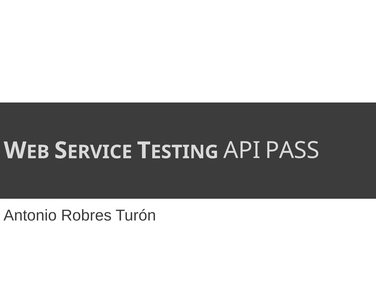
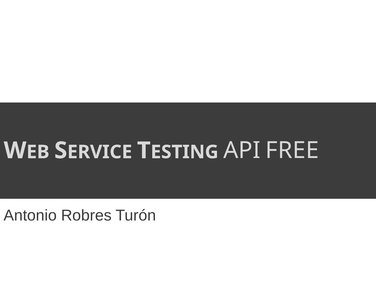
PASS: PASS -> FREE (292, 150)
